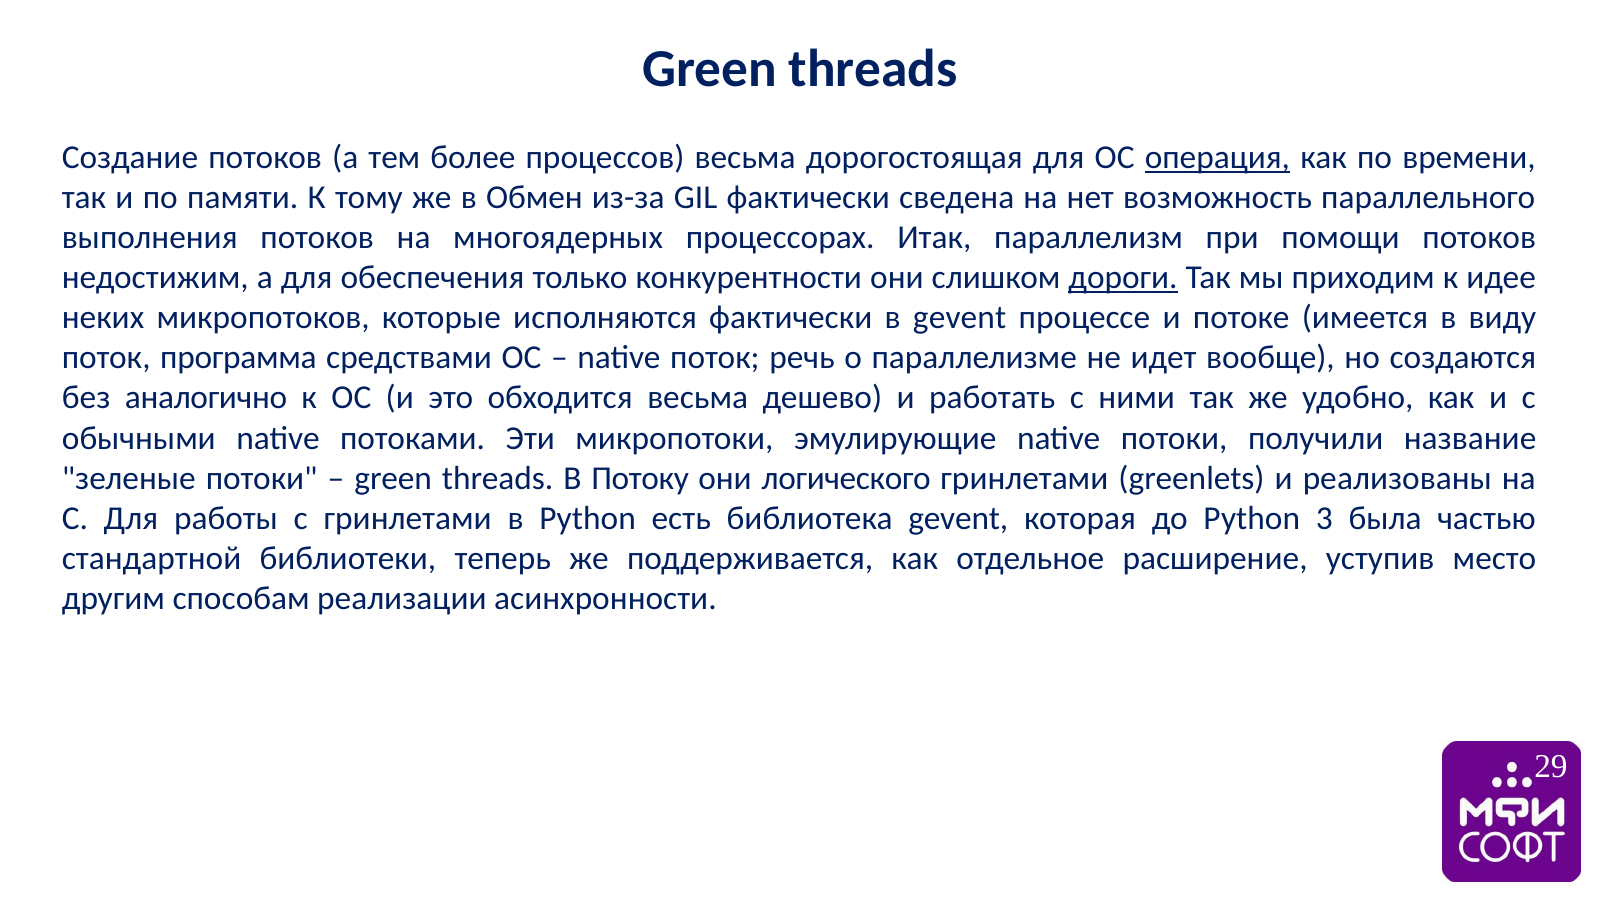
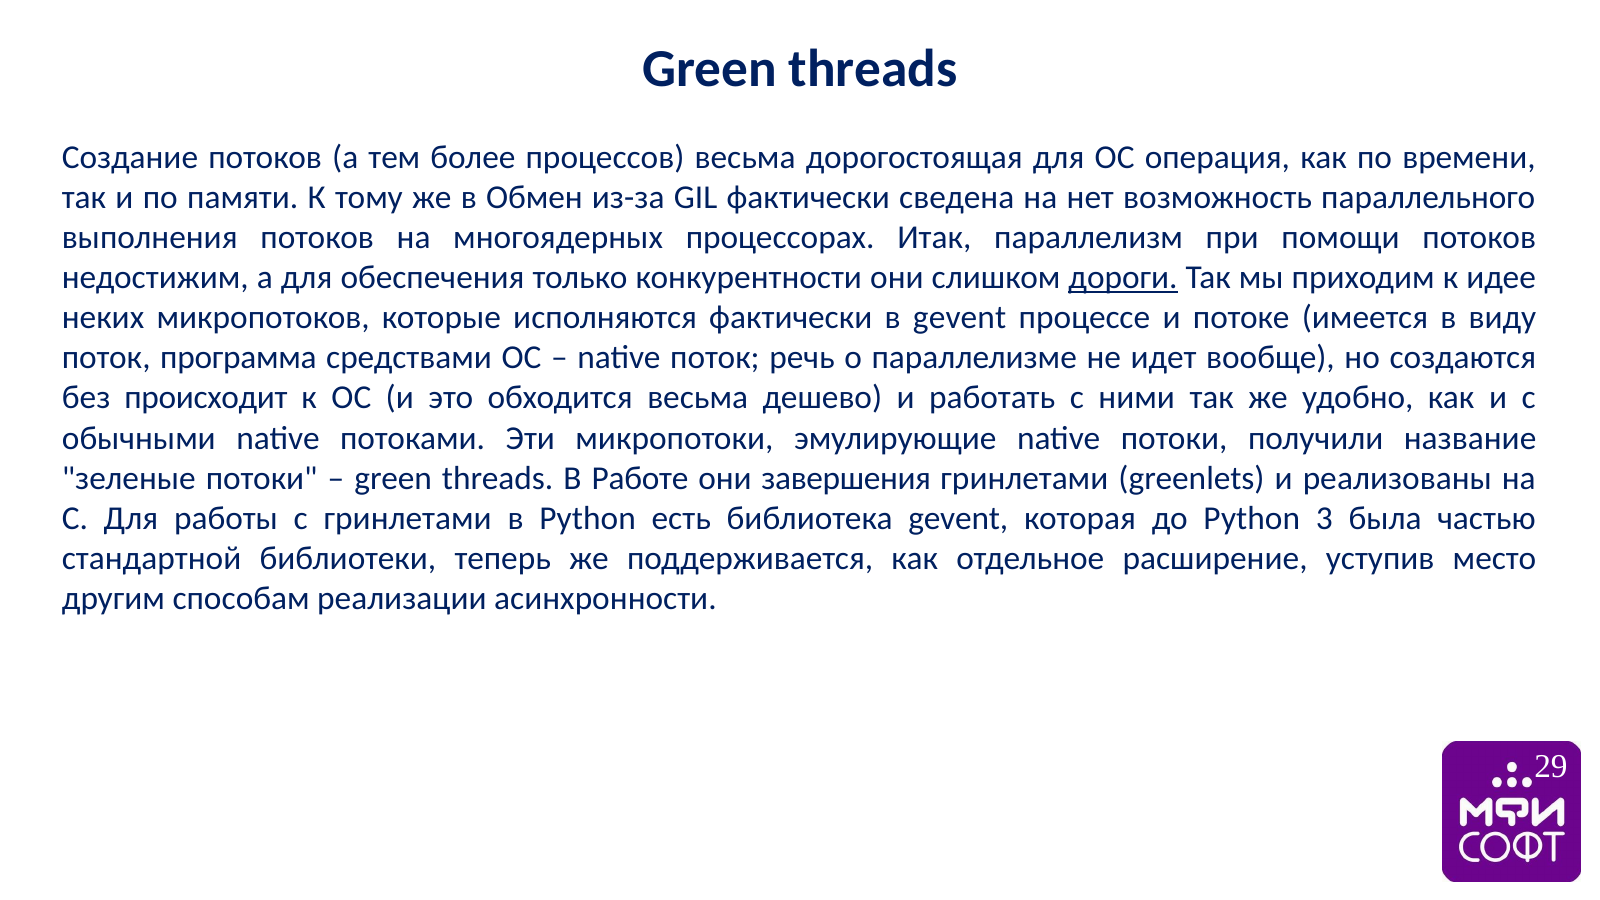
операция underline: present -> none (1217, 158)
аналогично: аналогично -> происходит (206, 398)
Потоку: Потоку -> Работе (640, 478)
логического: логического -> завершения (846, 478)
